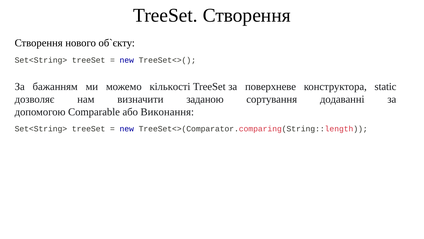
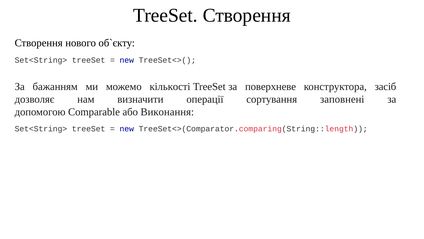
static: static -> засіб (385, 86)
заданою: заданою -> операції (205, 99)
додаванні: додаванні -> заповнені (342, 99)
